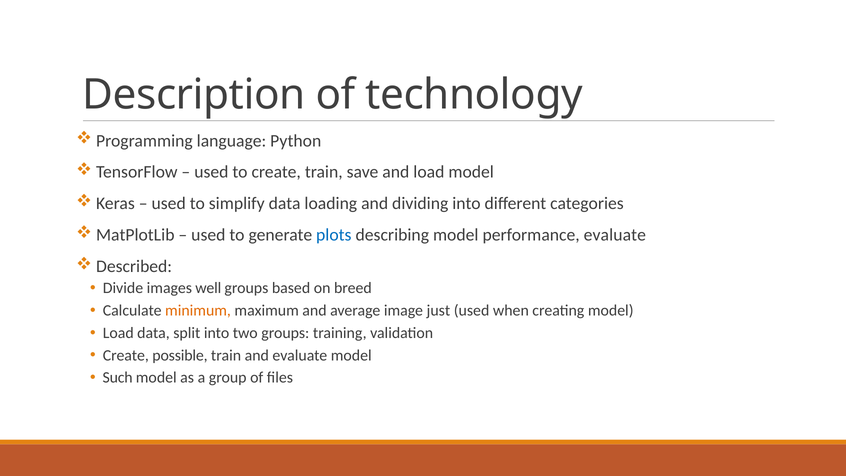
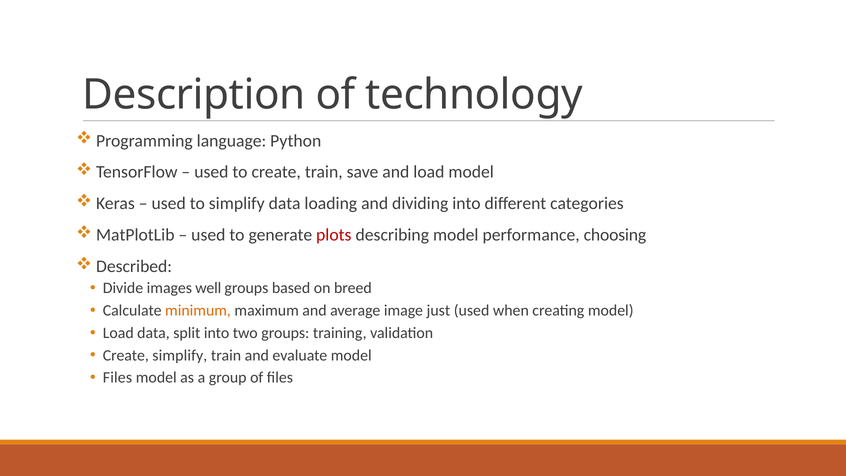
plots colour: blue -> red (334, 235)
performance evaluate: evaluate -> choosing (615, 235)
Create possible: possible -> simplify (180, 355)
Such: Such -> Files (117, 378)
